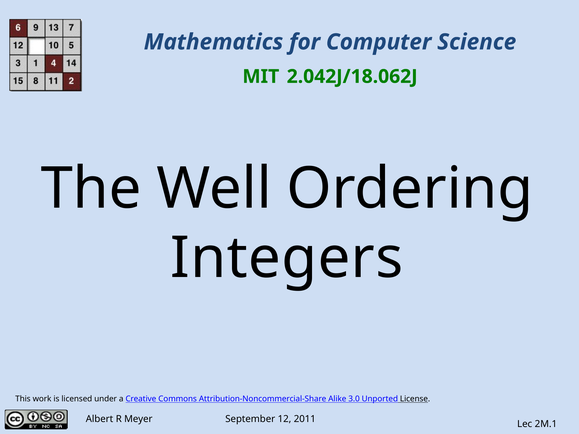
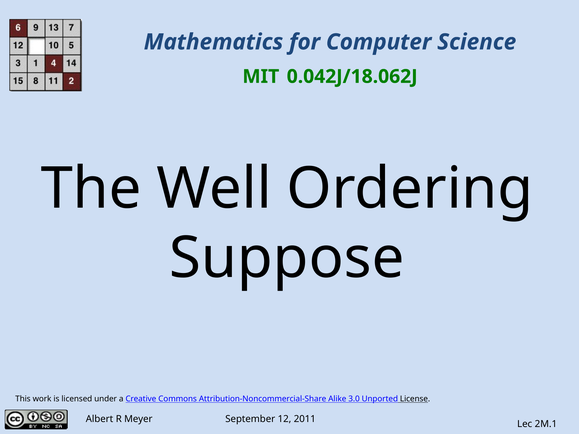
2.042J/18.062J: 2.042J/18.062J -> 0.042J/18.062J (352, 77)
Integers: Integers -> Suppose (287, 258)
